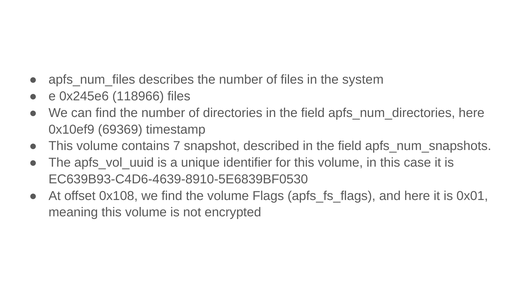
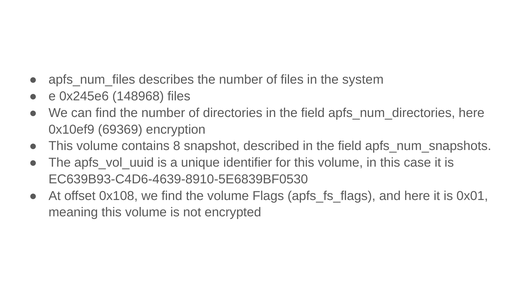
118966: 118966 -> 148968 (138, 96)
timestamp: timestamp -> encryption (176, 130)
7: 7 -> 8 (177, 146)
